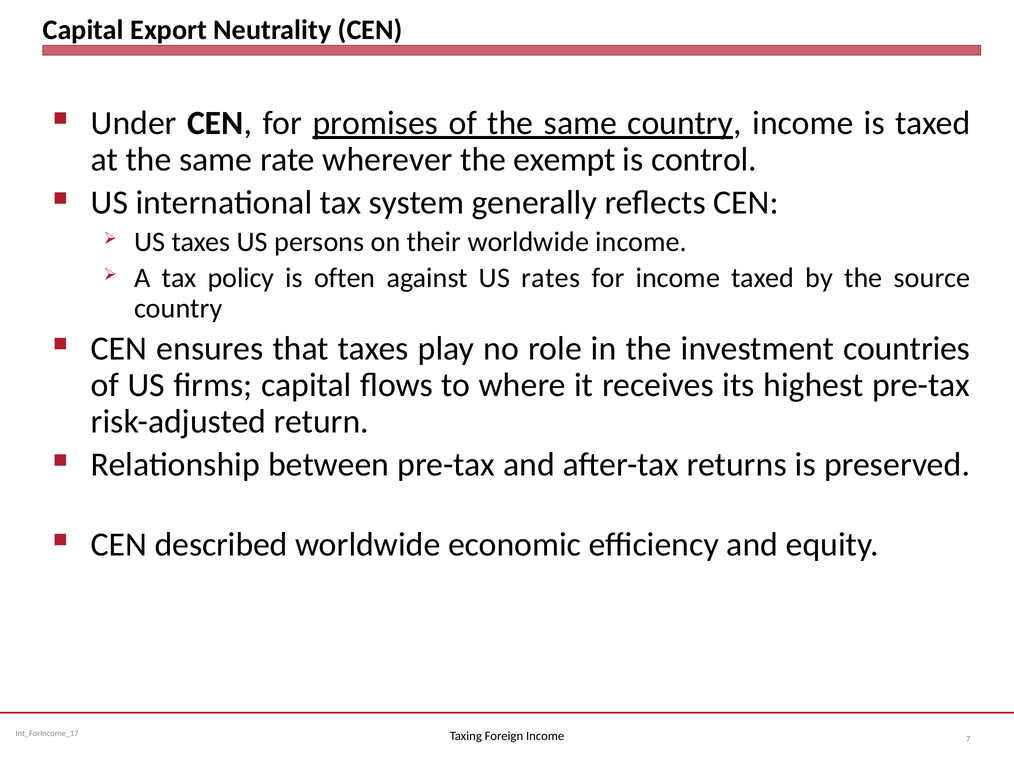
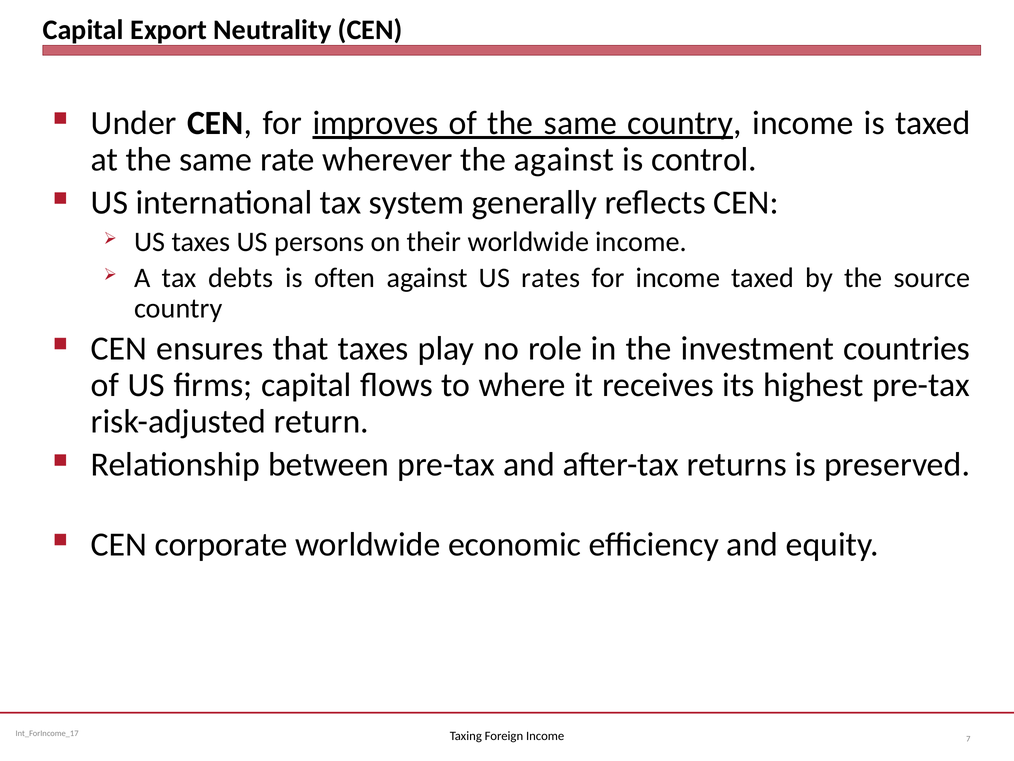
promises: promises -> improves (375, 123)
the exempt: exempt -> against (564, 159)
policy: policy -> debts (241, 278)
described: described -> corporate (221, 544)
